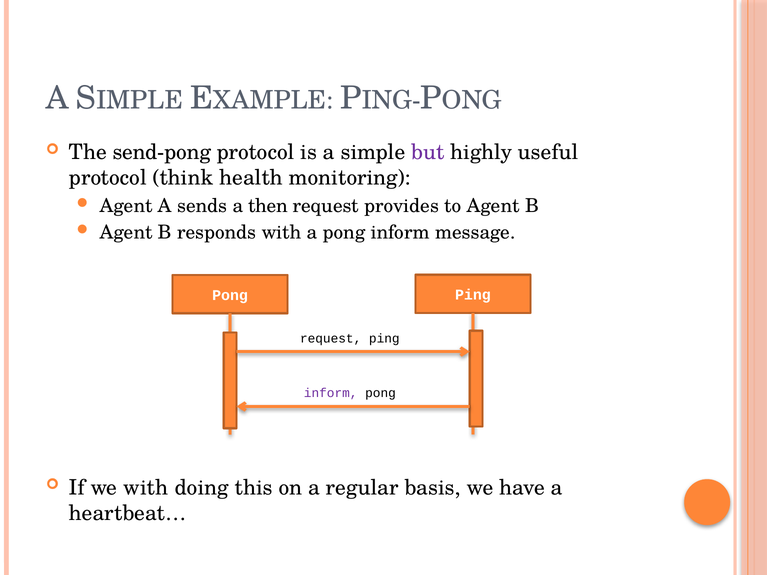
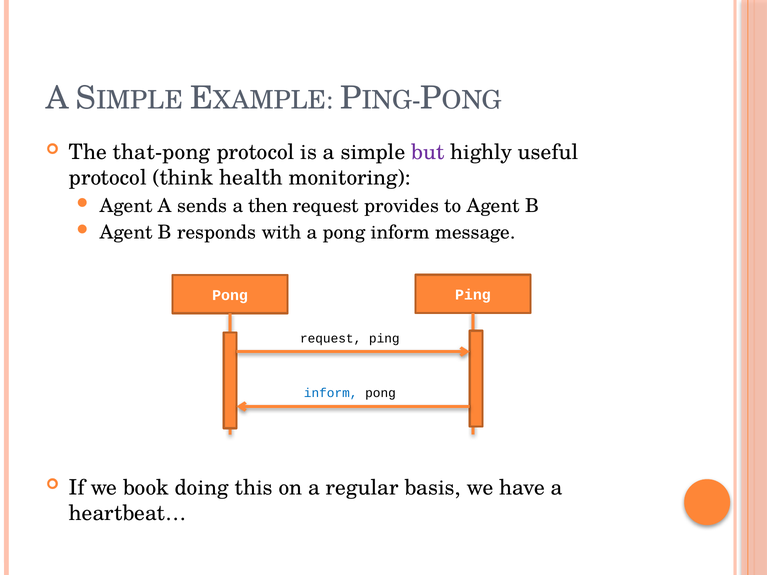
send-pong: send-pong -> that-pong (162, 152)
inform colour: purple -> blue (331, 393)
we with: with -> book (146, 488)
